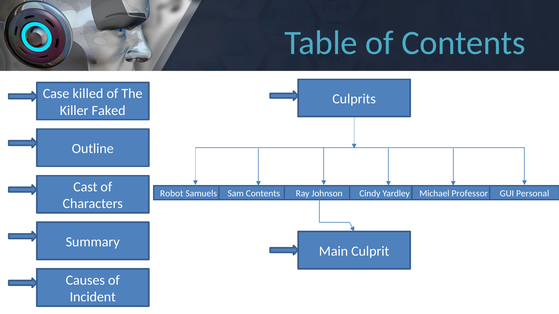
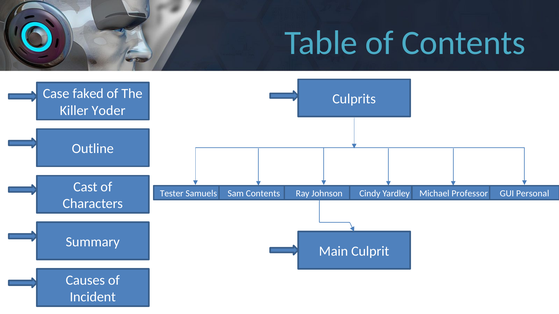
killed: killed -> faked (88, 94)
Faked: Faked -> Yoder (109, 111)
Robot: Robot -> Tester (172, 194)
